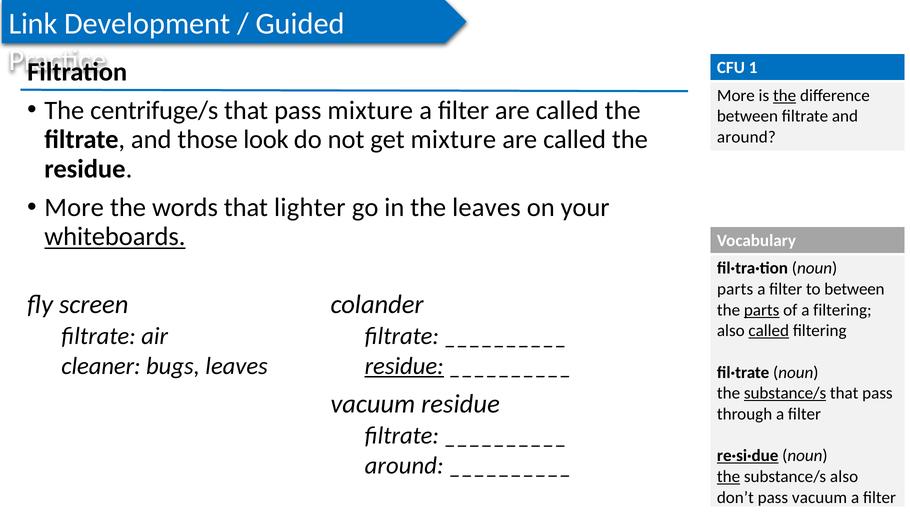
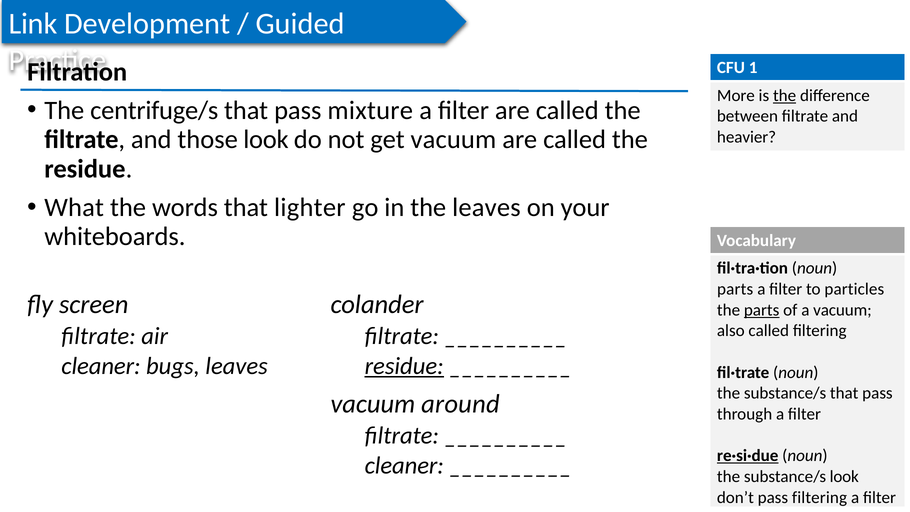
get mixture: mixture -> vacuum (453, 140)
around: around -> heavier (747, 137)
More: More -> What (74, 207)
whiteboards underline: present -> none (115, 237)
to between: between -> particles (854, 289)
a filtering: filtering -> vacuum (842, 310)
called underline: present -> none (769, 331)
substance/s underline: present -> none (785, 393)
vacuum residue: residue -> around (460, 404)
around: around -> cleaner (404, 466)
the underline: present -> none (729, 477)
substance/s also: also -> look (844, 477)
pass vacuum: vacuum -> filtering (820, 497)
